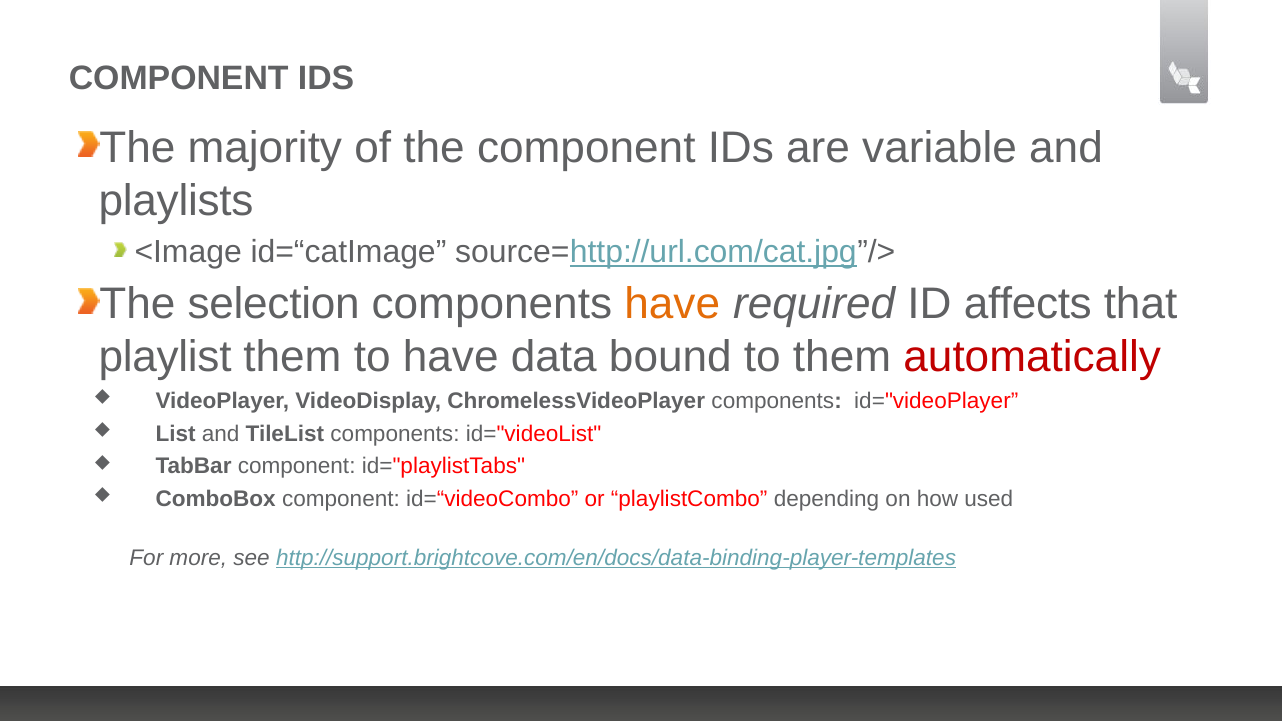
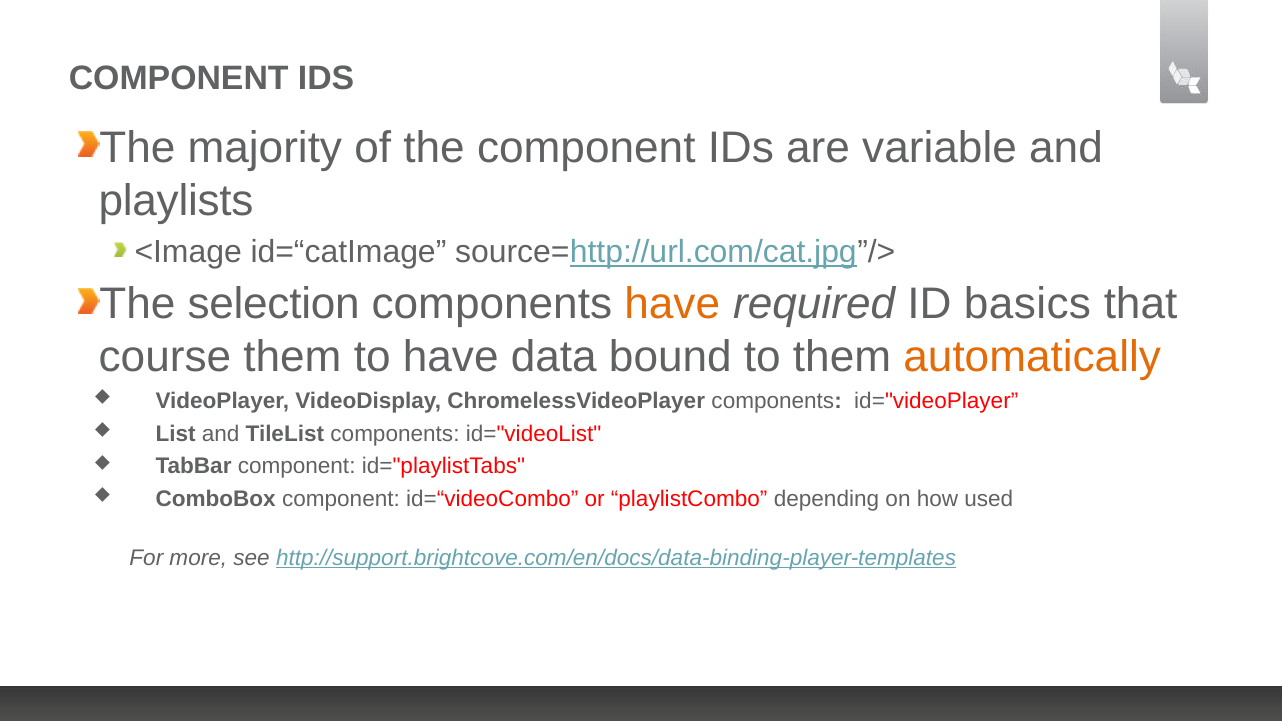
affects: affects -> basics (1027, 304)
playlist: playlist -> course (165, 357)
automatically colour: red -> orange (1032, 357)
